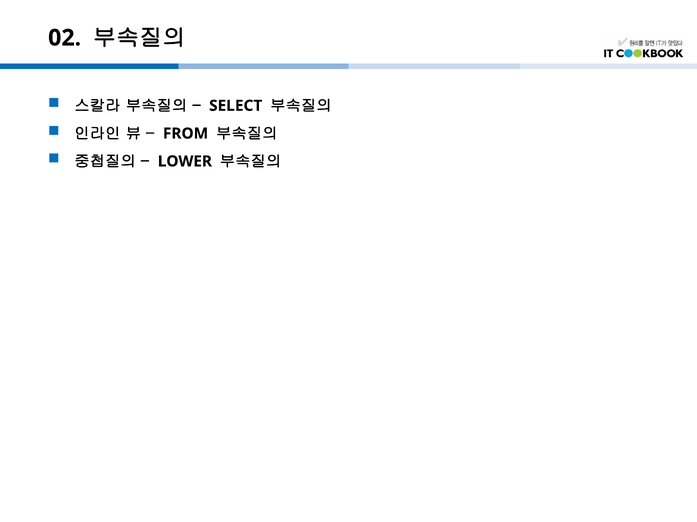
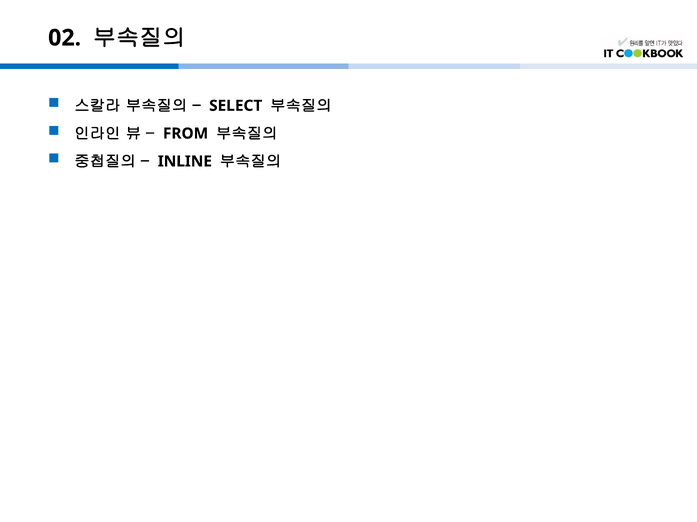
LOWER: LOWER -> INLINE (185, 162)
